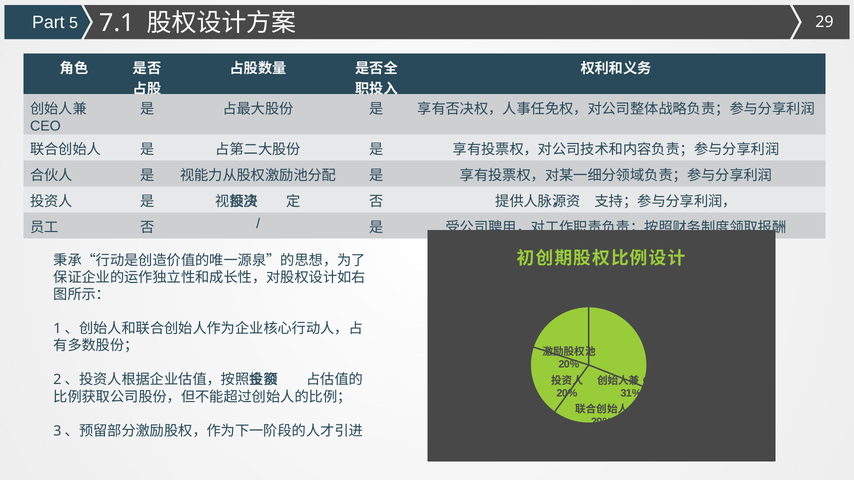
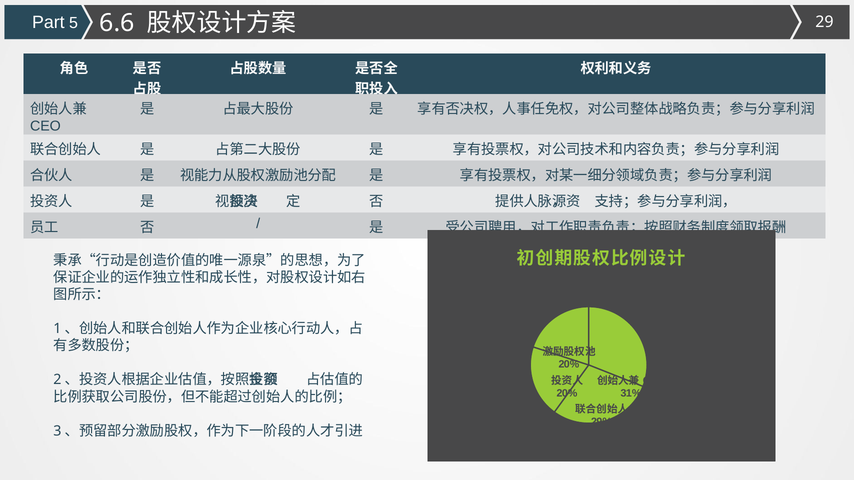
7.1: 7.1 -> 6.6 (117, 23)
